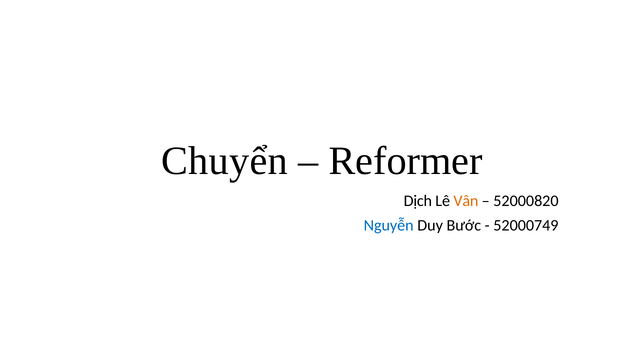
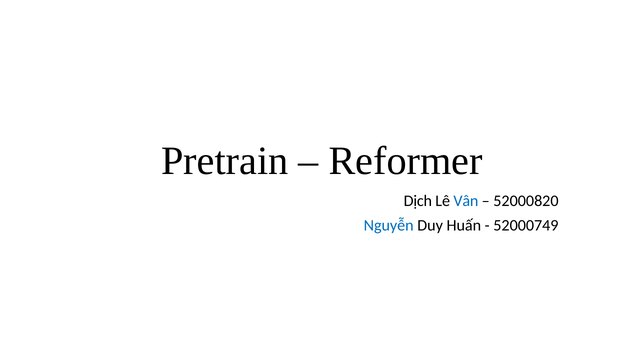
Chuyển: Chuyển -> Pretrain (225, 161)
Vân colour: orange -> blue (466, 201)
Bước: Bước -> Huấn (464, 225)
